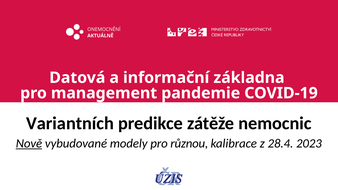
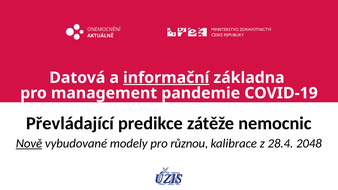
informační underline: none -> present (166, 78)
Variantních: Variantních -> Převládající (70, 123)
2023: 2023 -> 2048 (309, 144)
